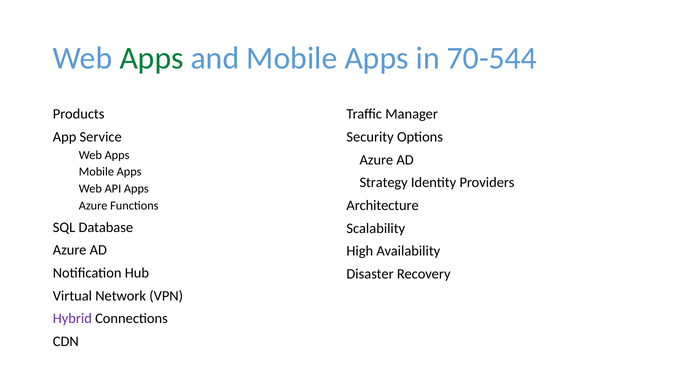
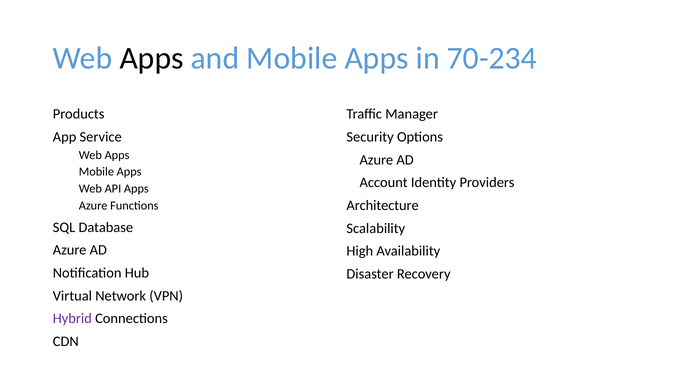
Apps colour: green -> black (152, 58)
70-544: 70-544 -> 70-234 (492, 58)
Strategy: Strategy -> Account (384, 183)
